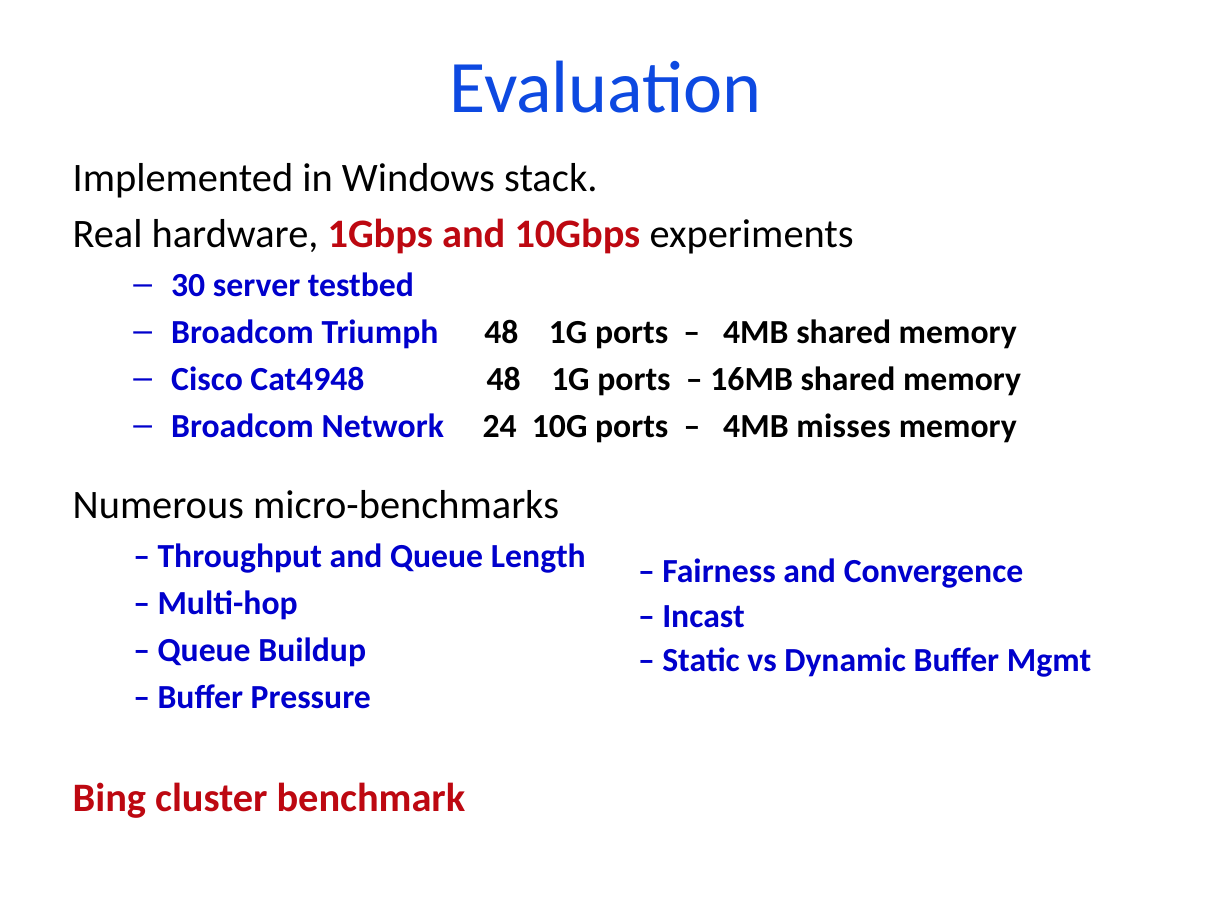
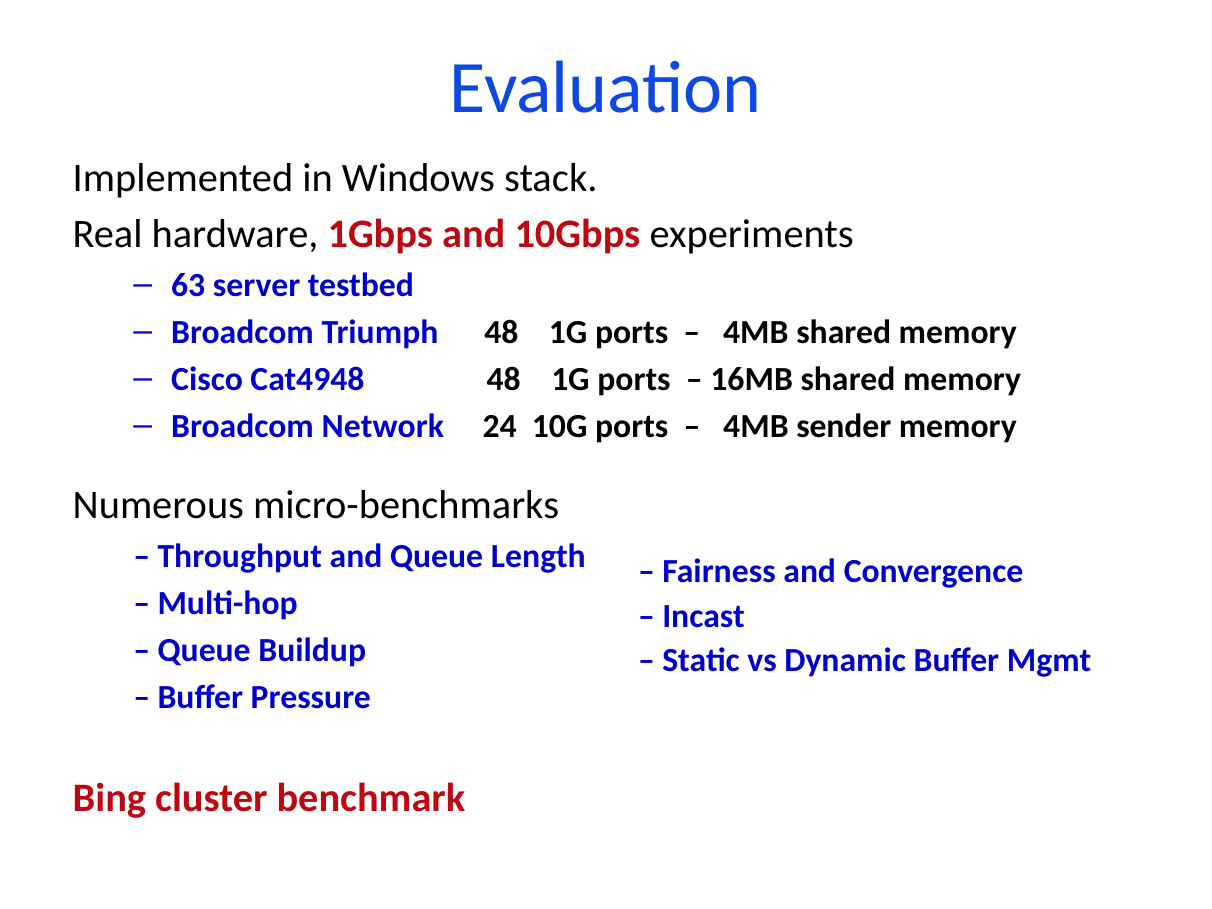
30: 30 -> 63 (188, 285)
misses: misses -> sender (844, 427)
